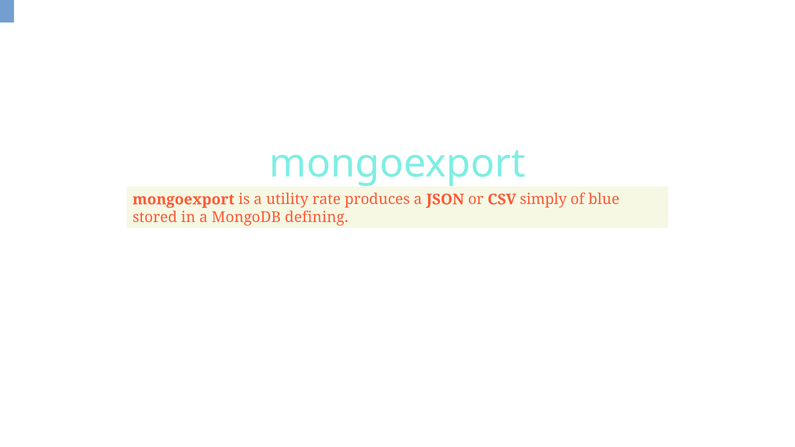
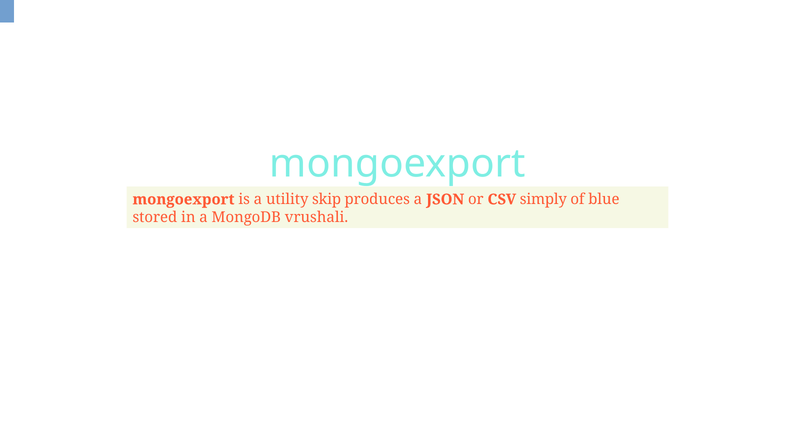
rate: rate -> skip (327, 200)
defining: defining -> vrushali (316, 217)
